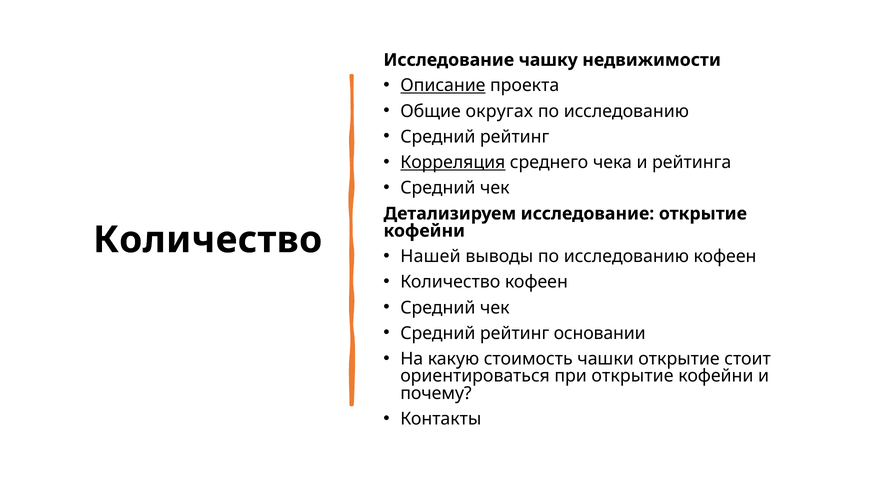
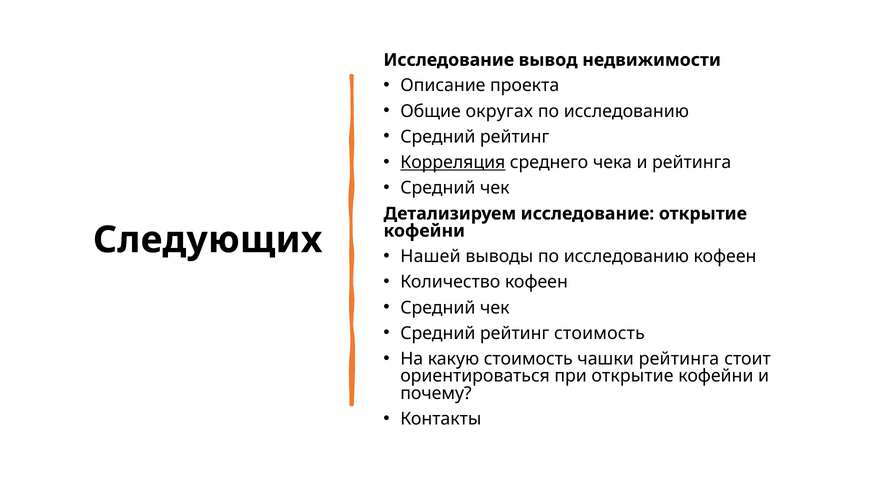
чашку: чашку -> вывод (548, 60)
Описание underline: present -> none (443, 86)
Количество: Количество -> Следующих (208, 240)
рейтинг основании: основании -> стоимость (599, 333)
чашки открытие: открытие -> рейтинга (679, 359)
